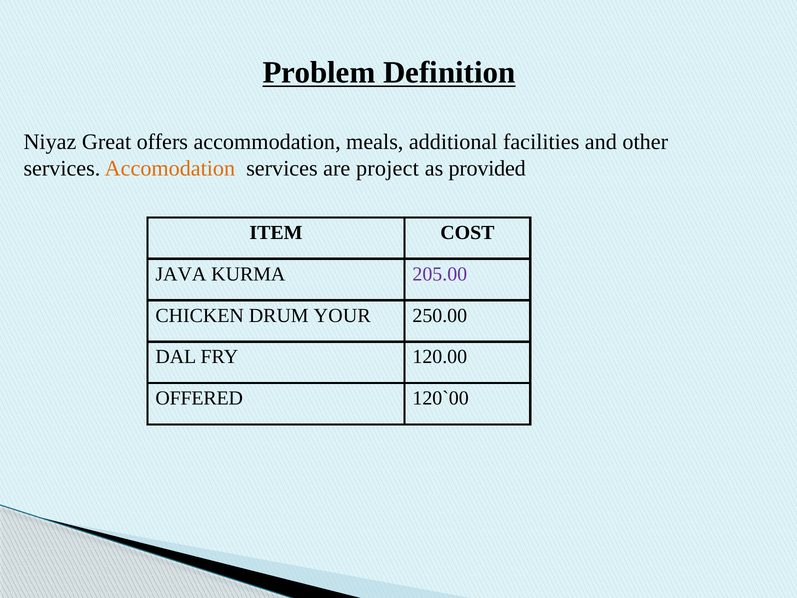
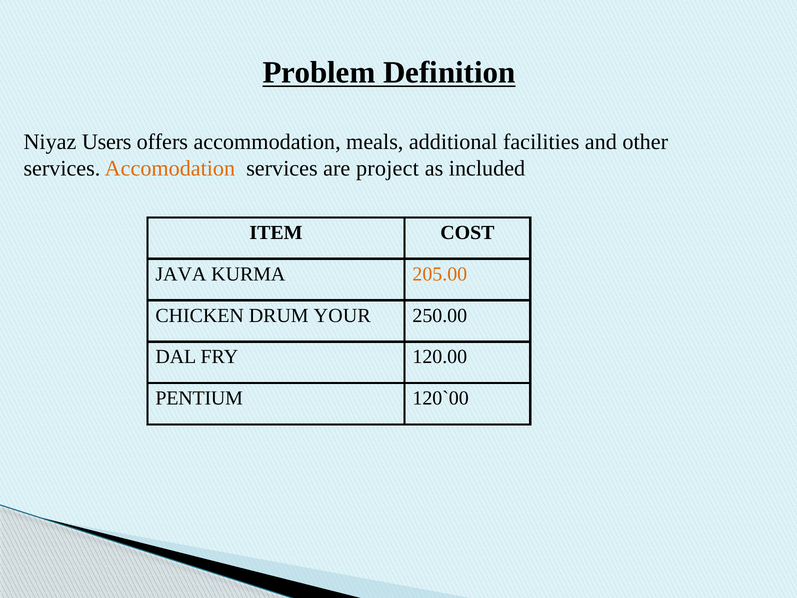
Great: Great -> Users (107, 142)
provided: provided -> included (487, 168)
205.00 colour: purple -> orange (440, 274)
OFFERED: OFFERED -> PENTIUM (199, 398)
